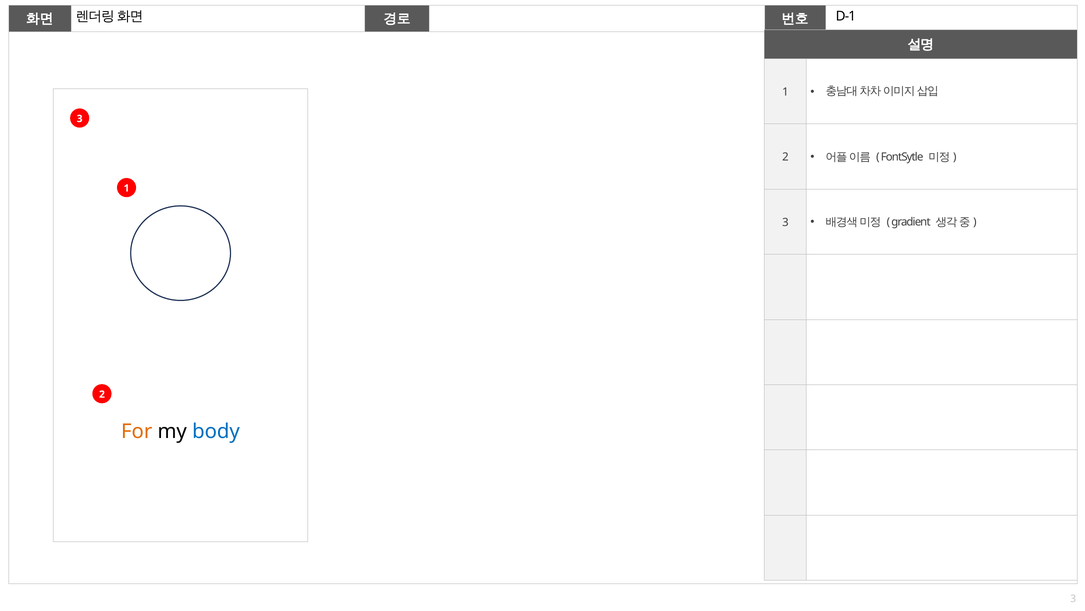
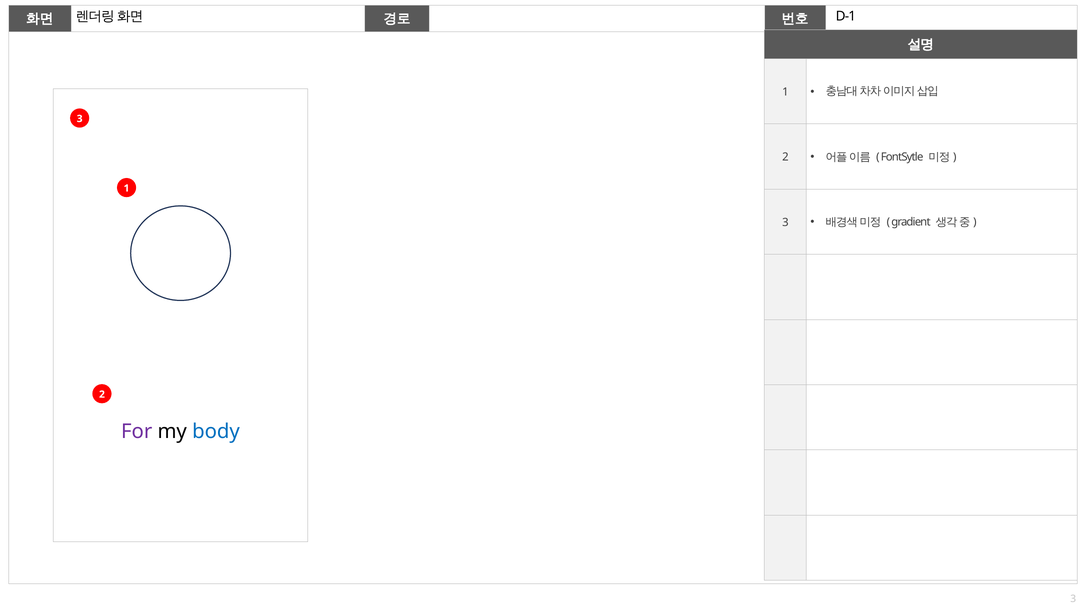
For colour: orange -> purple (137, 431)
